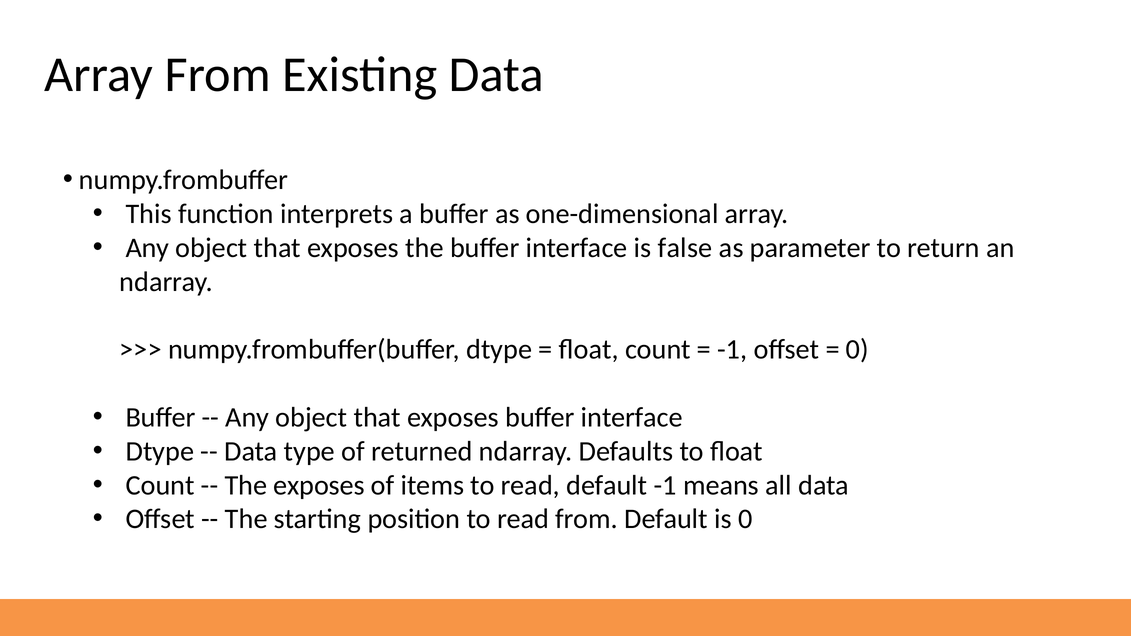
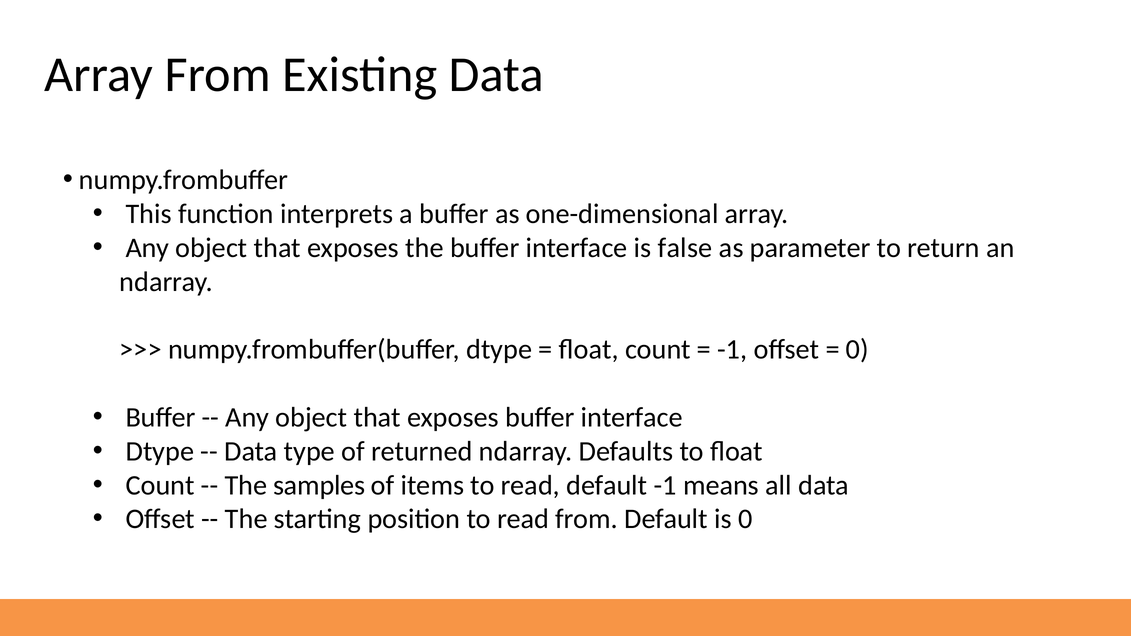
The exposes: exposes -> samples (319, 485)
